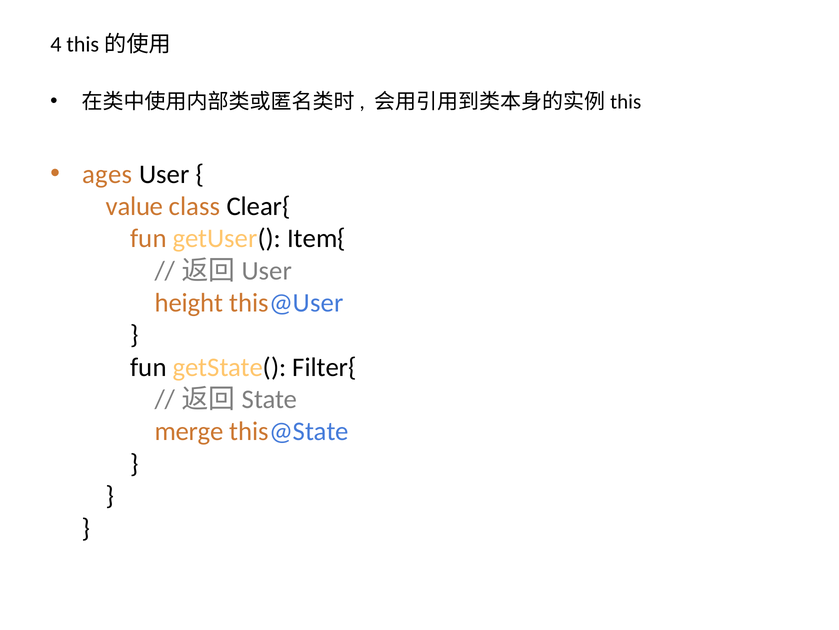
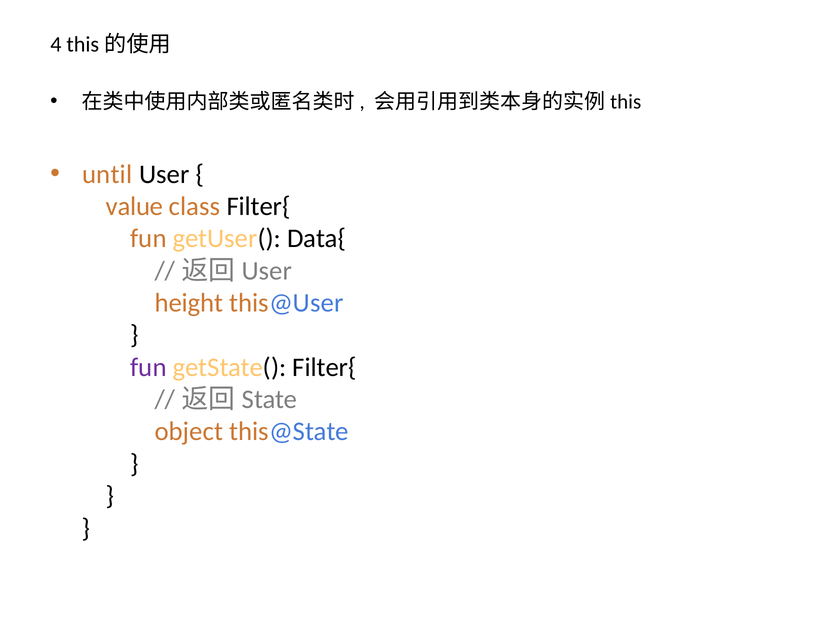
ages: ages -> until (107, 174)
class Clear{: Clear{ -> Filter{ (259, 206)
Item{: Item{ -> Data{ (317, 238)
fun colour: black -> purple (148, 367)
merge: merge -> object (189, 431)
